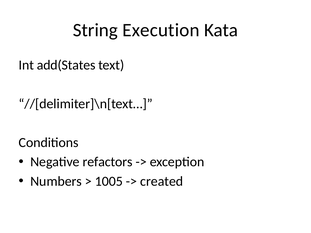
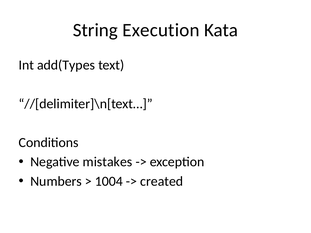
add(States: add(States -> add(Types (66, 65)
refactors: refactors -> mistakes (108, 162)
1005: 1005 -> 1004 (109, 181)
